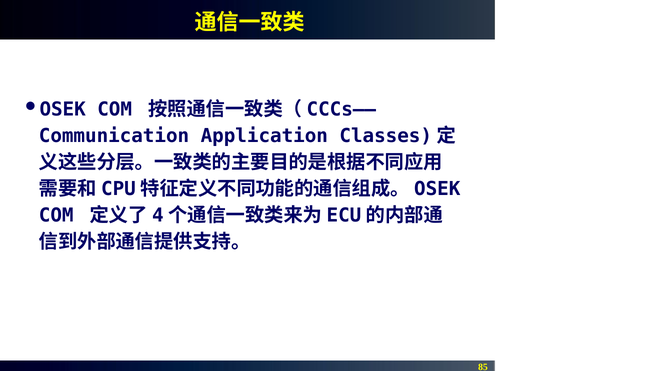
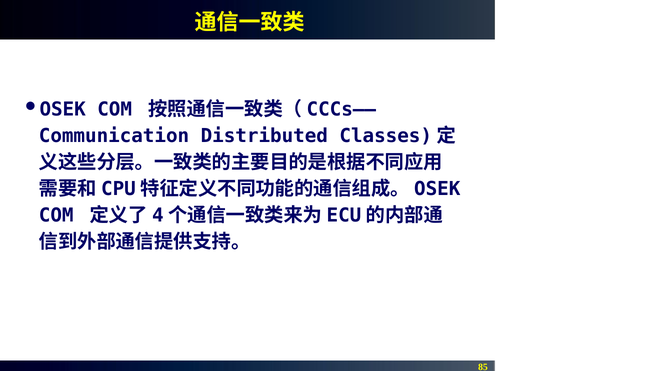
Application: Application -> Distributed (264, 136)
